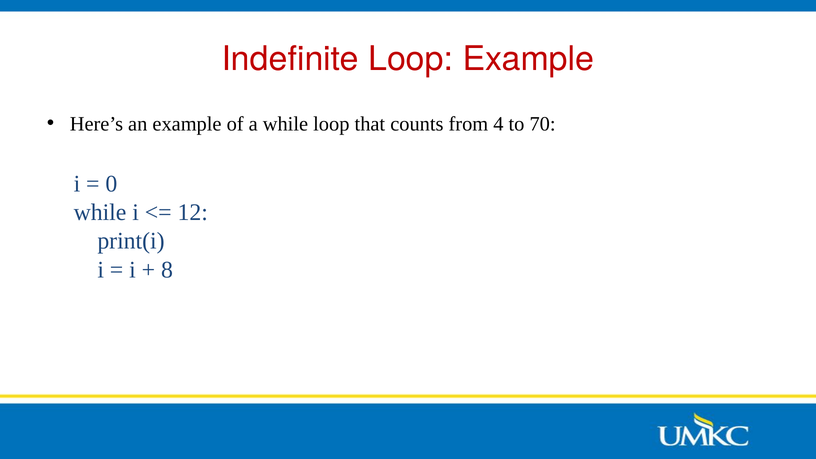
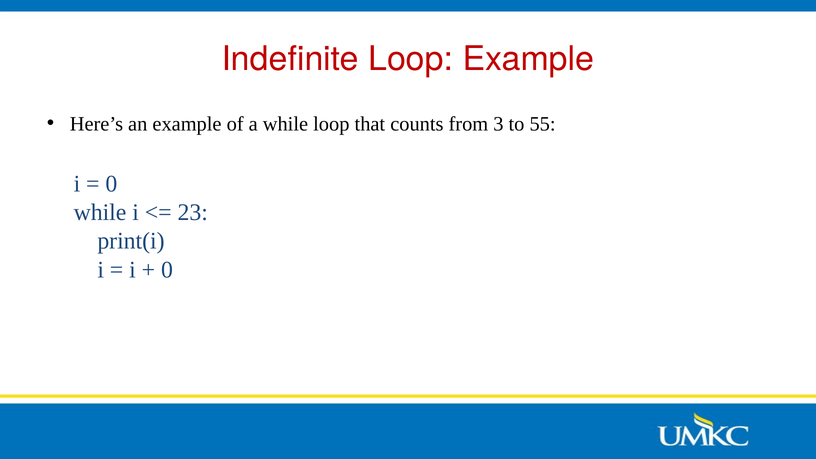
4: 4 -> 3 (498, 124)
70: 70 -> 55 (543, 124)
12: 12 -> 23 (193, 213)
8: 8 -> 0 (167, 270)
